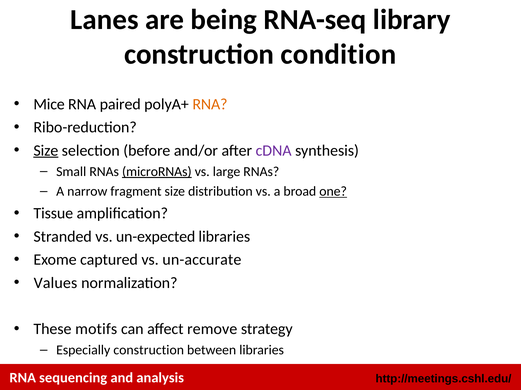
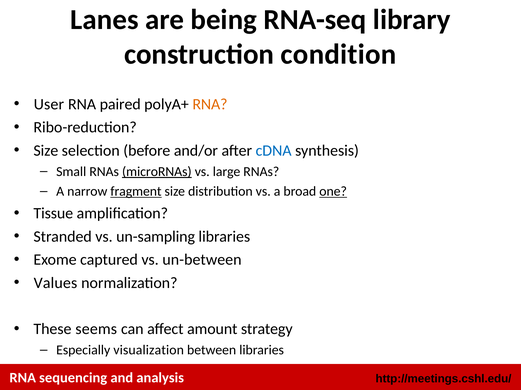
Mice: Mice -> User (49, 104)
Size underline: present -> none (46, 151)
cDNA colour: purple -> blue (274, 151)
fragment underline: none -> present (136, 192)
un-expected: un-expected -> un-sampling (156, 237)
un-accurate: un-accurate -> un-between (202, 260)
motifs: motifs -> seems (96, 330)
remove: remove -> amount (212, 330)
Especially construction: construction -> visualization (149, 351)
